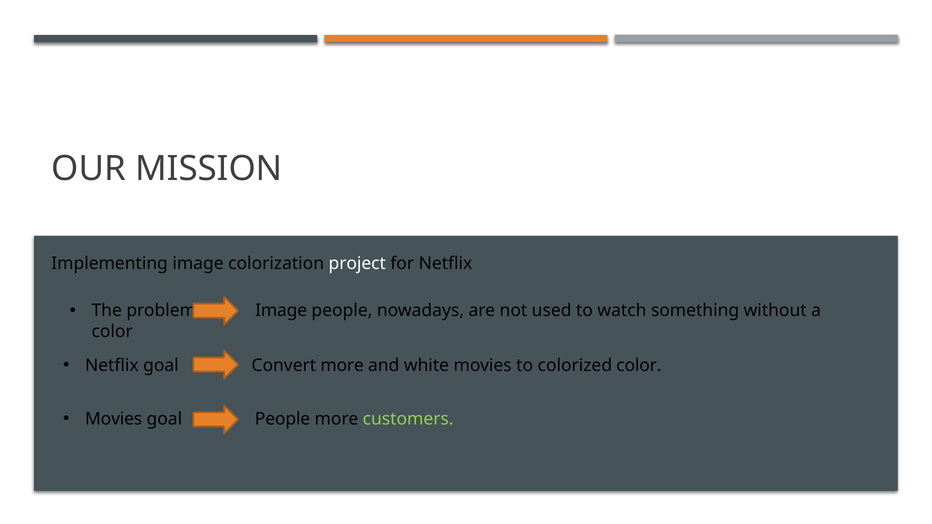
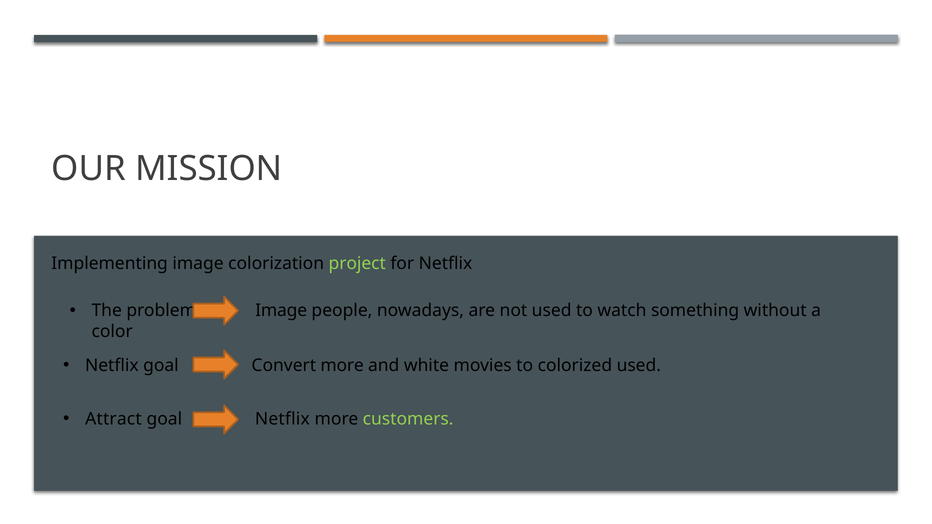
project colour: white -> light green (357, 264)
colorized color: color -> used (639, 366)
Movies: Movies -> Attract (113, 419)
goal People: People -> Netflix (282, 419)
